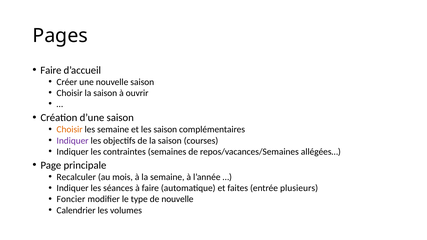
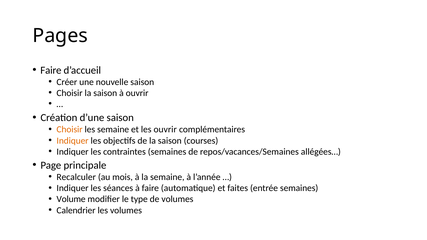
les saison: saison -> ouvrir (165, 130)
Indiquer colour: purple -> orange (73, 141)
entrée plusieurs: plusieurs -> semaines (299, 188)
Foncier: Foncier -> Volume (71, 199)
de nouvelle: nouvelle -> volumes (177, 199)
